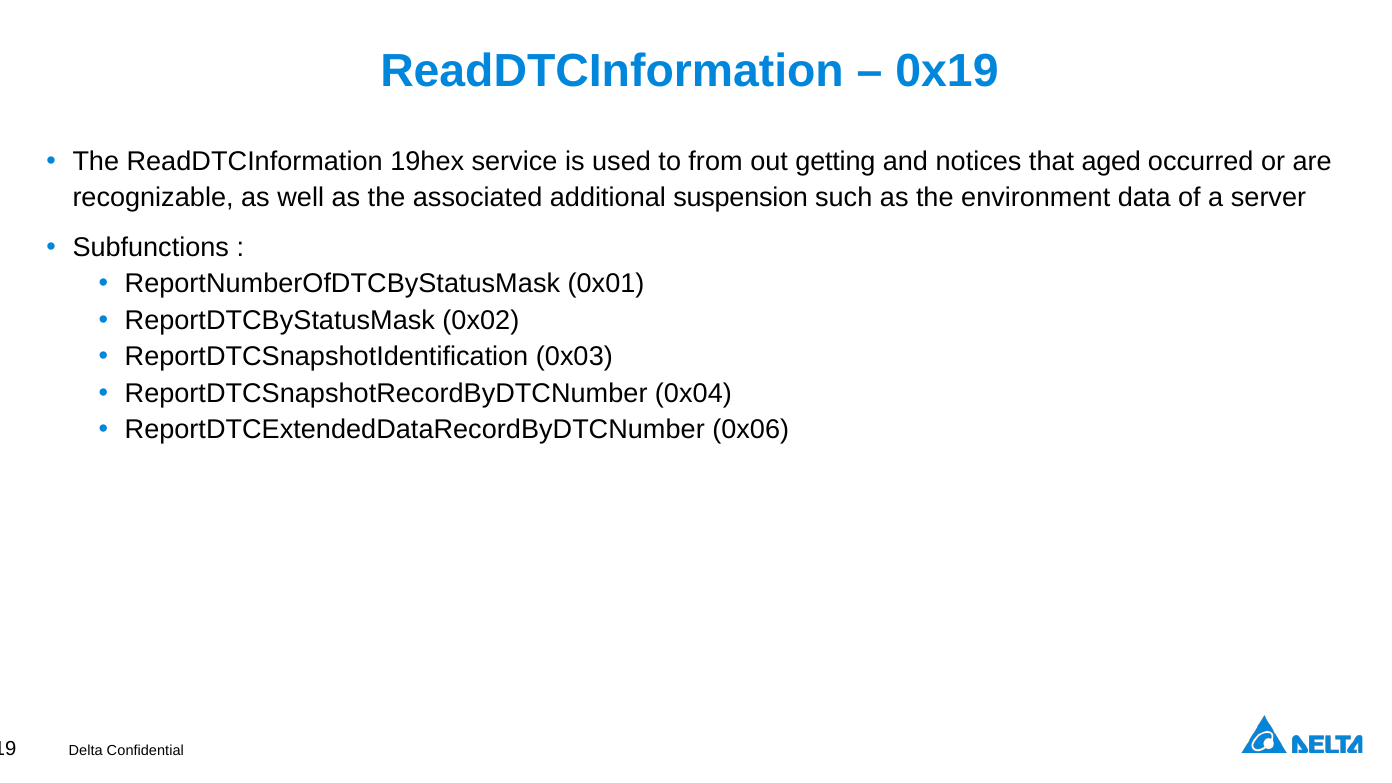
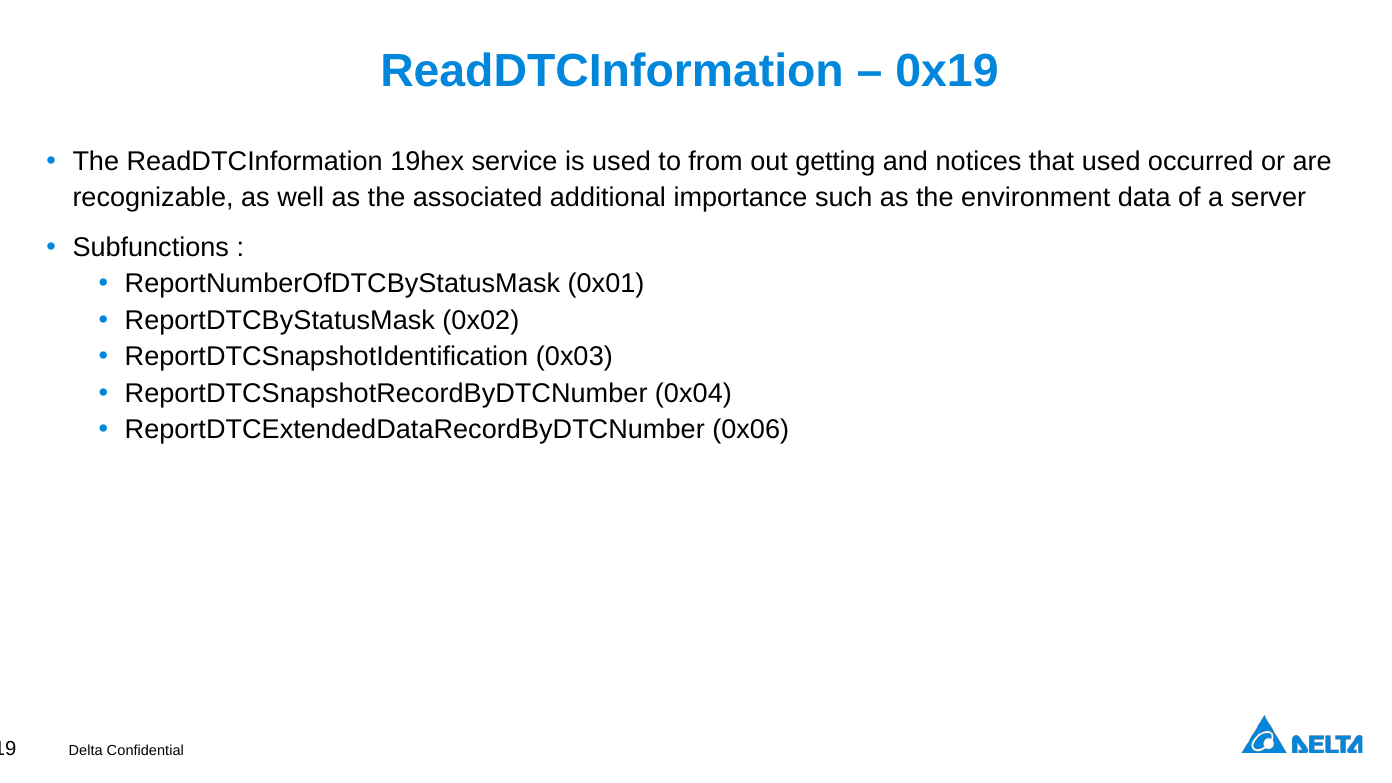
that aged: aged -> used (1111, 162)
suspension: suspension -> importance (741, 198)
